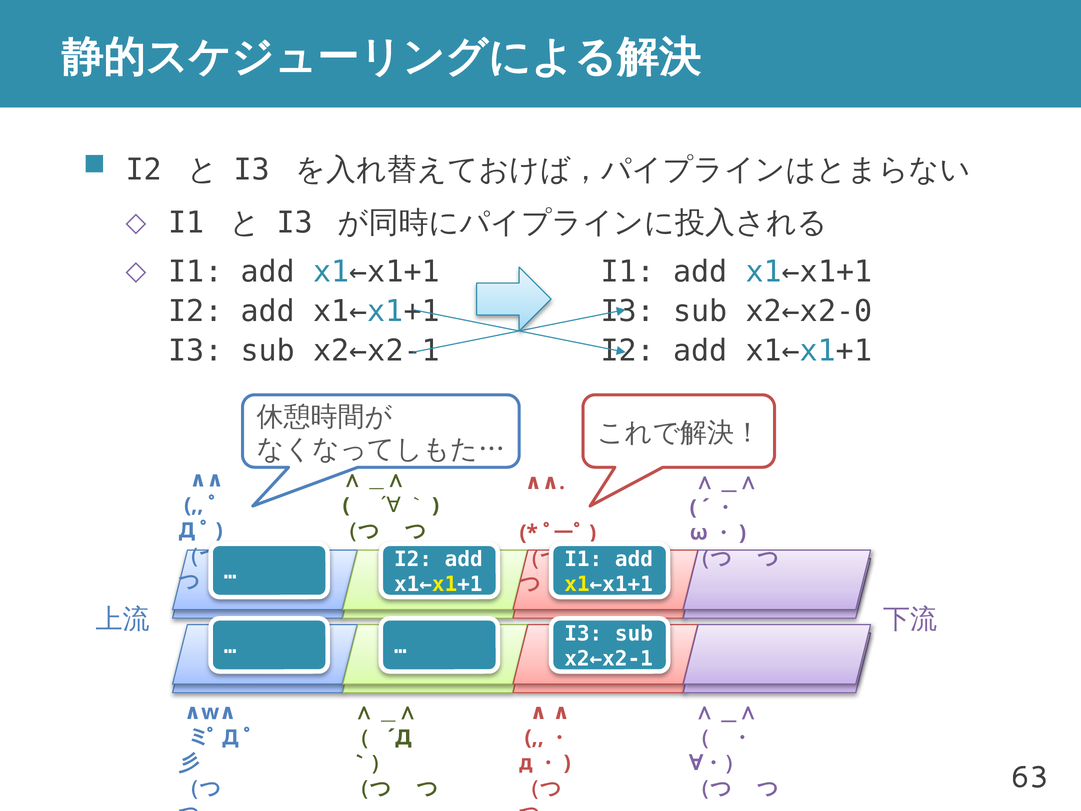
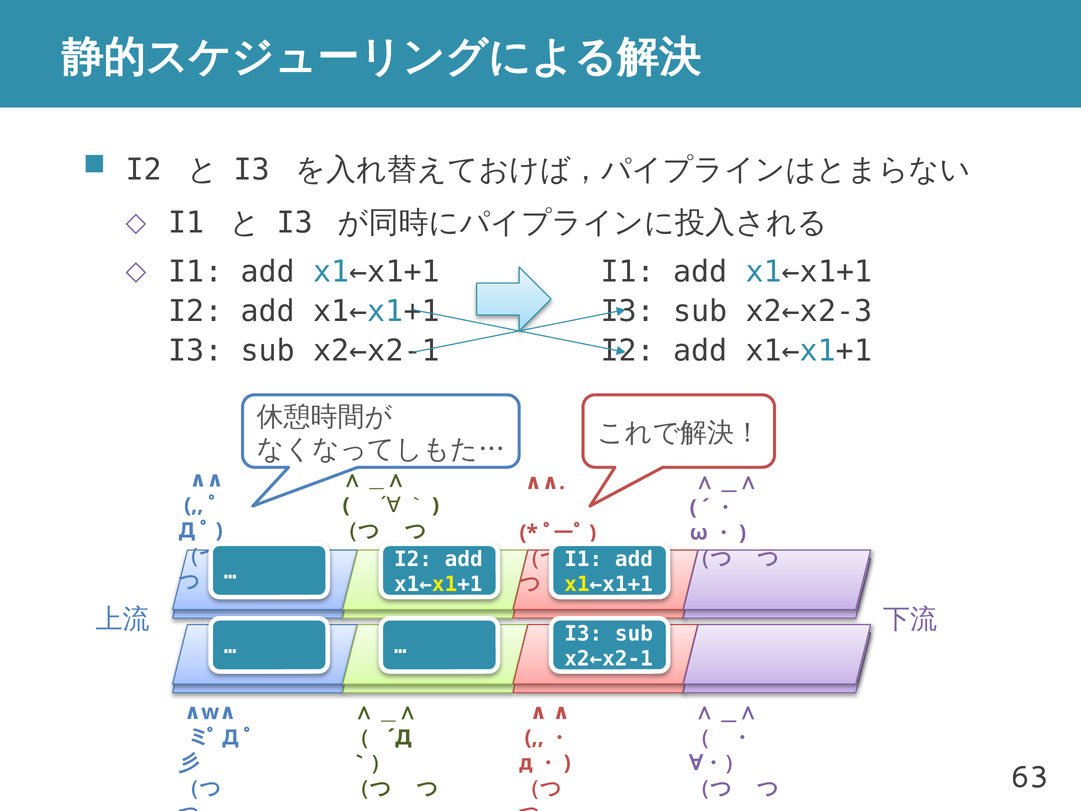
x2←x2-0: x2←x2-0 -> x2←x2-3 (809, 311)
